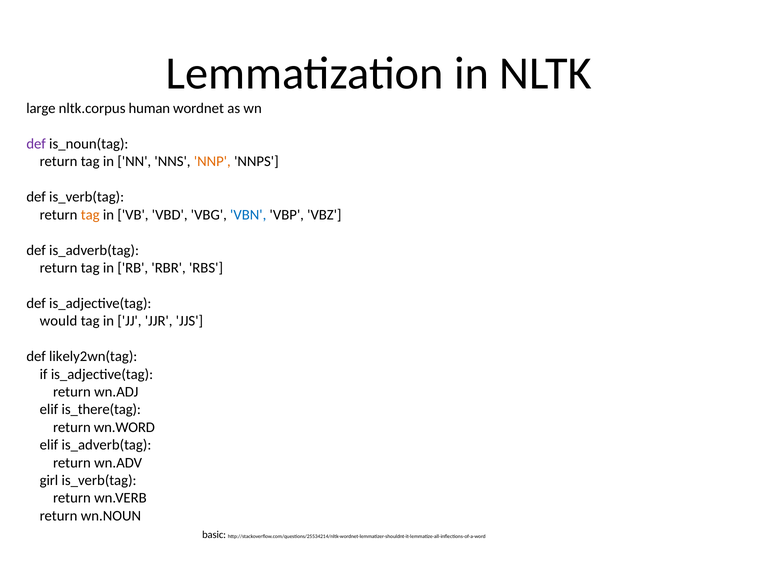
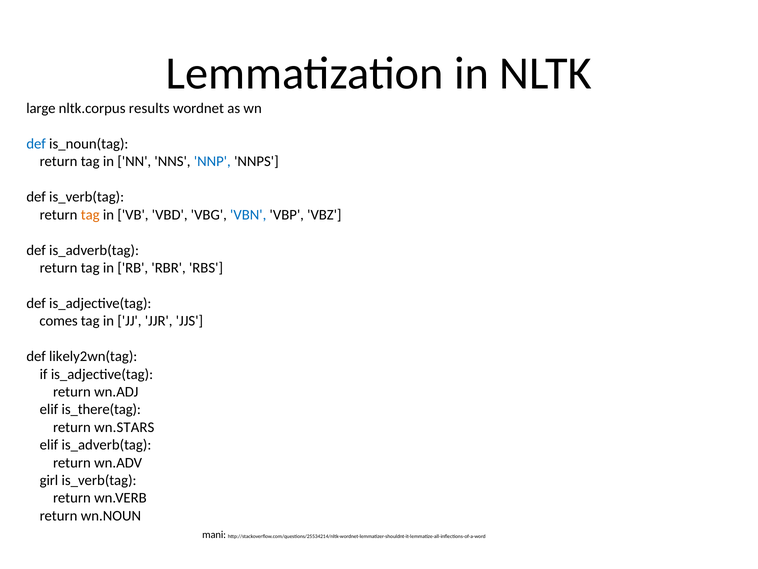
human: human -> results (149, 108)
def colour: purple -> blue (36, 144)
NNP colour: orange -> blue (212, 161)
would: would -> comes (59, 321)
wn.WORD: wn.WORD -> wn.STARS (124, 427)
basic: basic -> mani (214, 534)
